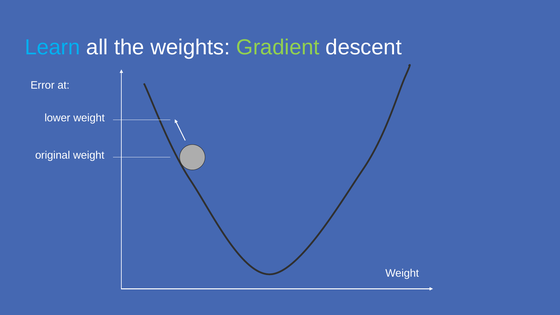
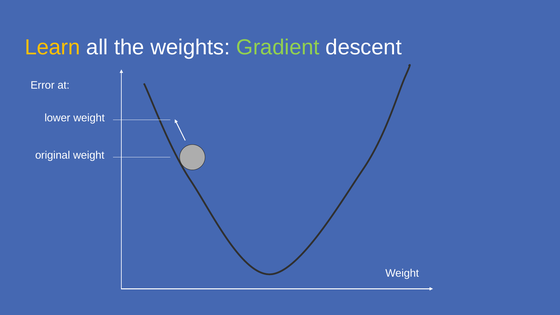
Learn colour: light blue -> yellow (52, 47)
